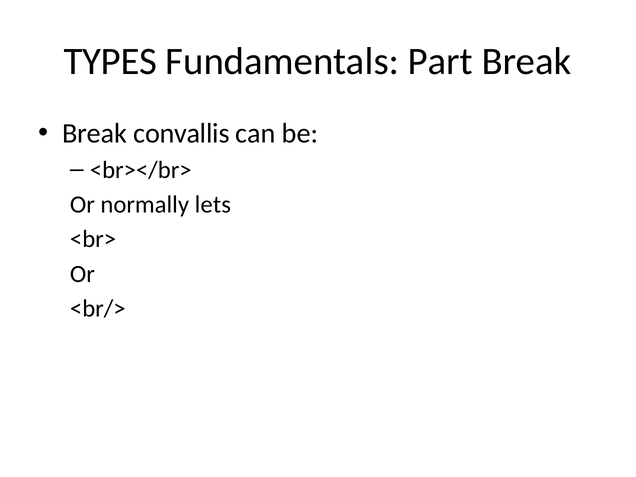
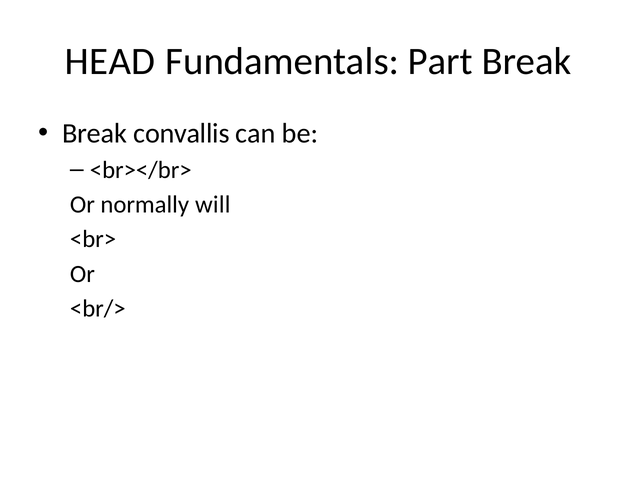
TYPES: TYPES -> HEAD (110, 62)
lets: lets -> will (213, 205)
